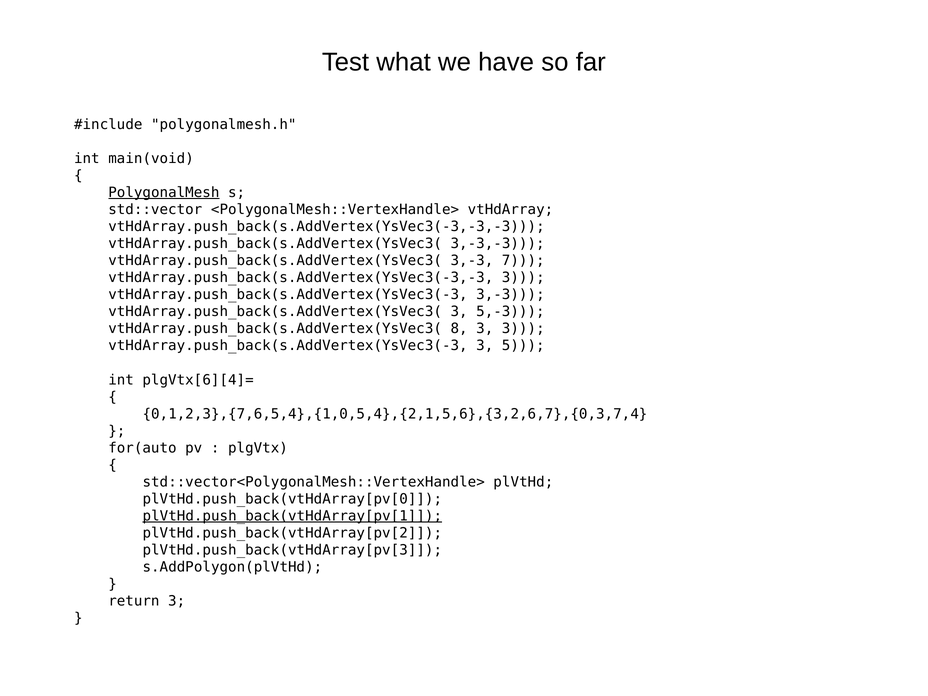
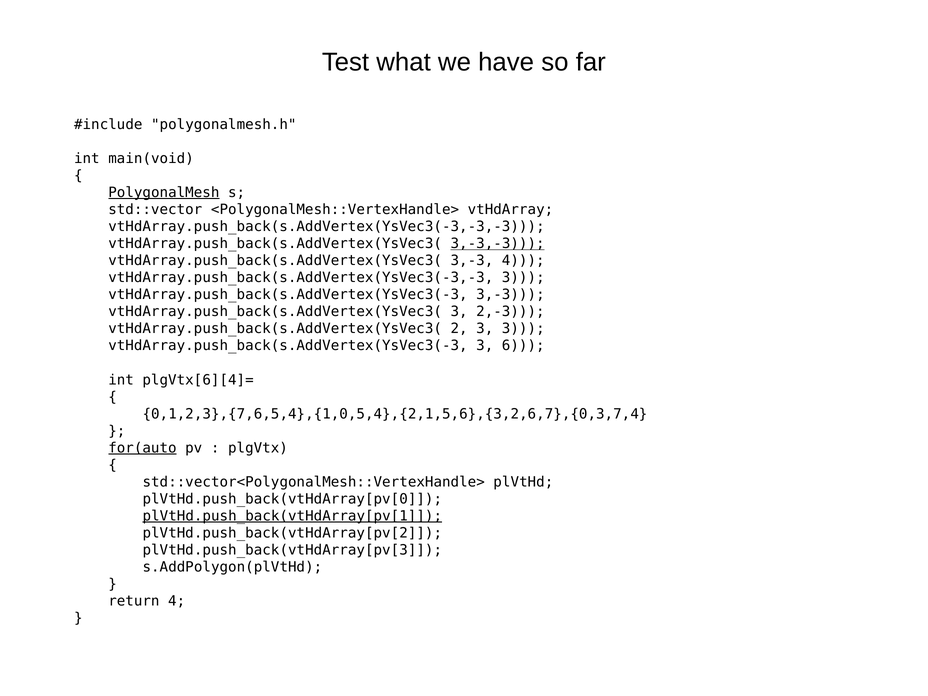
3,-3,-3 underline: none -> present (498, 244)
3,-3 7: 7 -> 4 (523, 261)
5,-3: 5,-3 -> 2,-3 (510, 312)
8: 8 -> 2 (459, 329)
5: 5 -> 6 (523, 346)
for(auto underline: none -> present (142, 448)
return 3: 3 -> 4 (177, 601)
